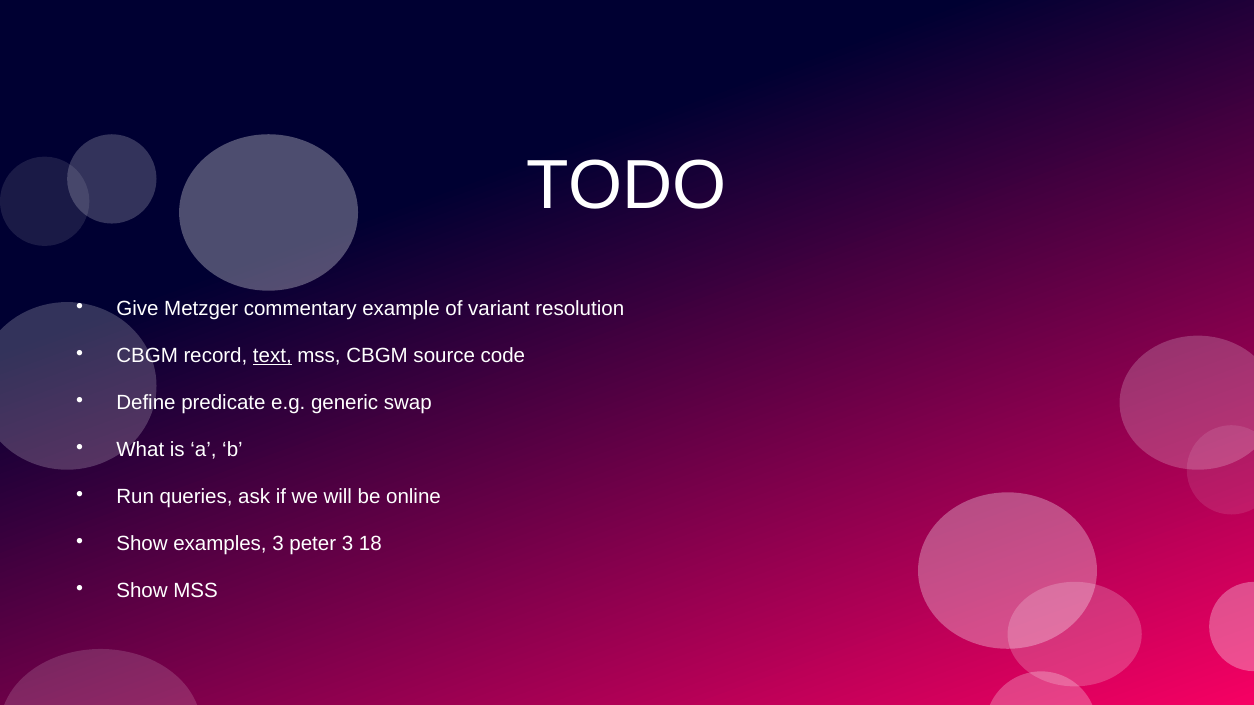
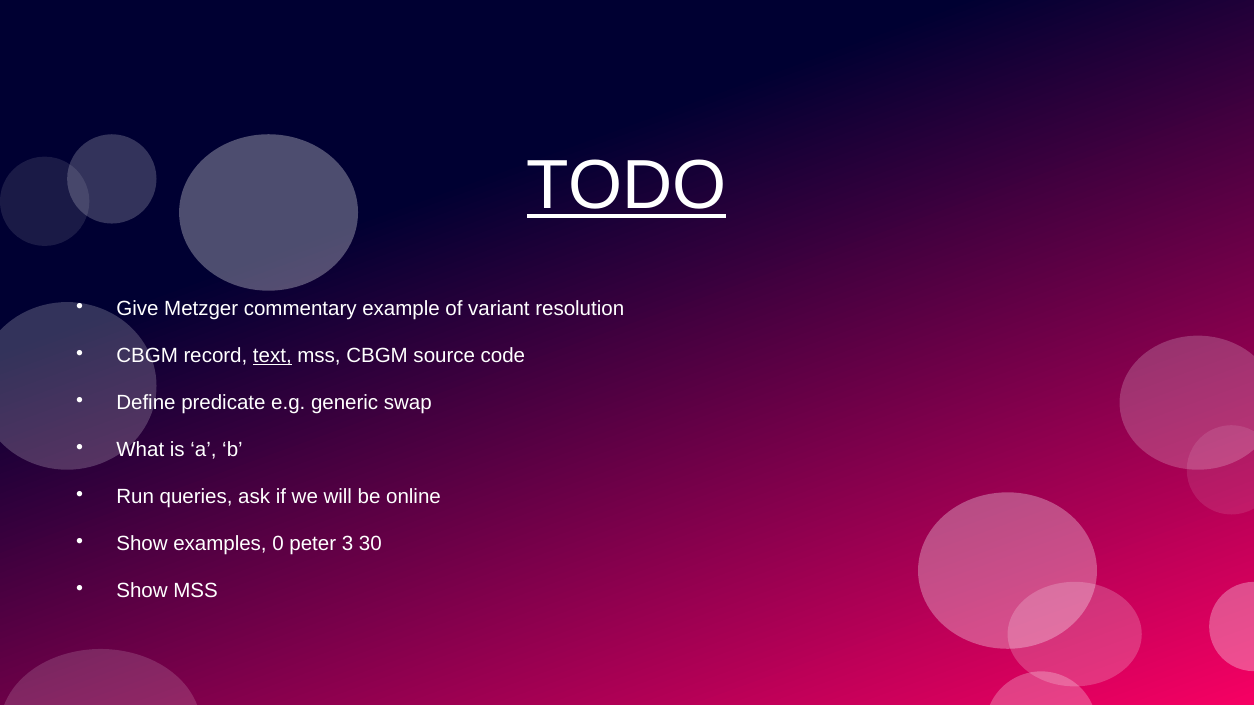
TODO underline: none -> present (627, 186)
examples 3: 3 -> 0 (278, 544)
18: 18 -> 30 (370, 544)
